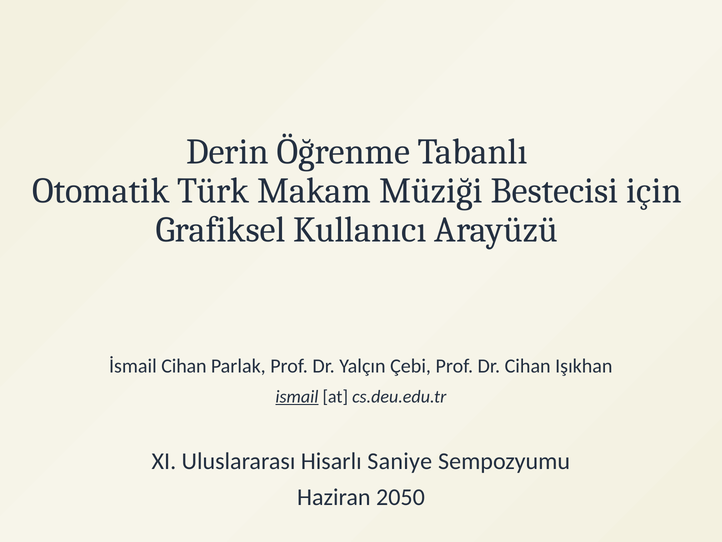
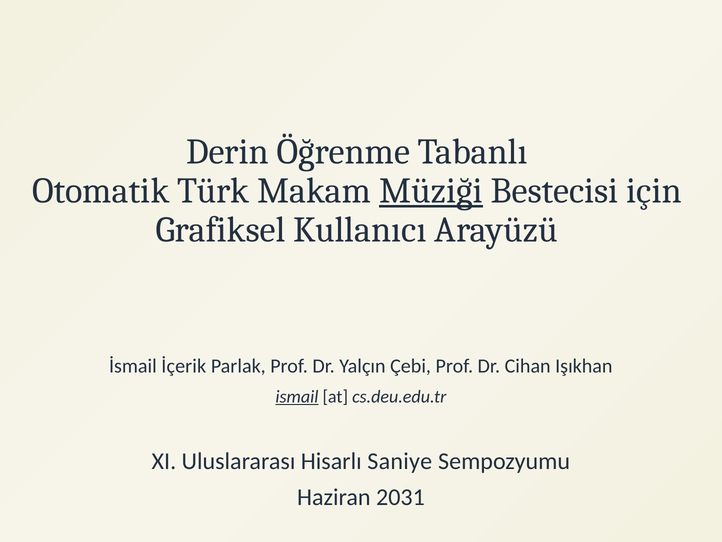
Müziği underline: none -> present (431, 190)
İsmail Cihan: Cihan -> İçerik (184, 366)
2050: 2050 -> 2031 (400, 497)
